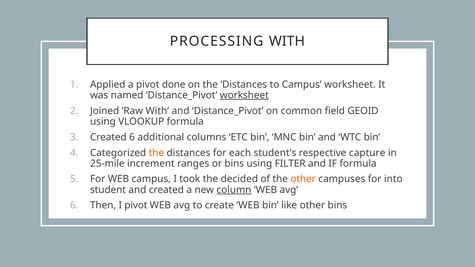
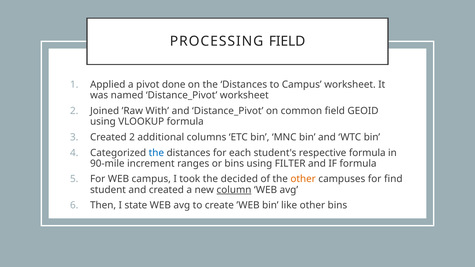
PROCESSING WITH: WITH -> FIELD (287, 41)
worksheet underline: present -> none (244, 95)
Created 6: 6 -> 2 (132, 137)
the colour: orange -> blue (156, 153)
respective capture: capture -> formula (367, 153)
25-mile: 25-mile -> 90-mile (107, 164)
into: into -> find (393, 179)
I pivot: pivot -> state (136, 206)
